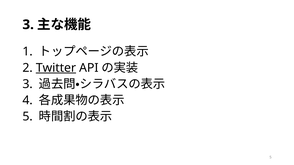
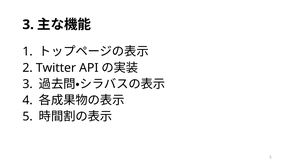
Twitter underline: present -> none (56, 68)
